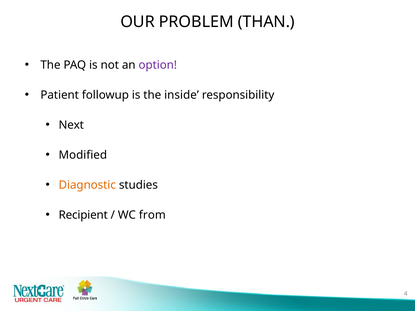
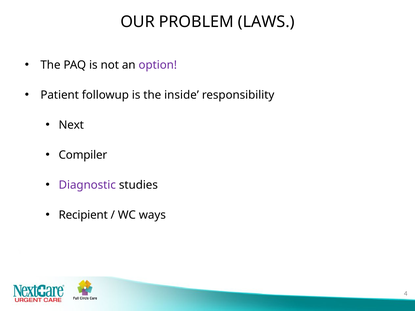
THAN: THAN -> LAWS (266, 22)
Modified: Modified -> Compiler (83, 155)
Diagnostic colour: orange -> purple (87, 185)
from: from -> ways (152, 215)
